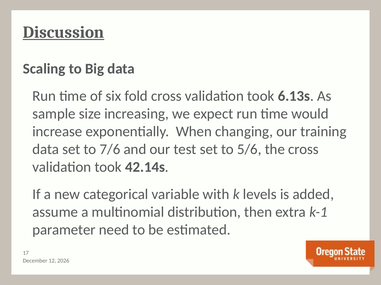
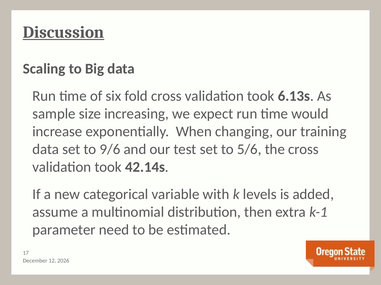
7/6: 7/6 -> 9/6 (110, 150)
